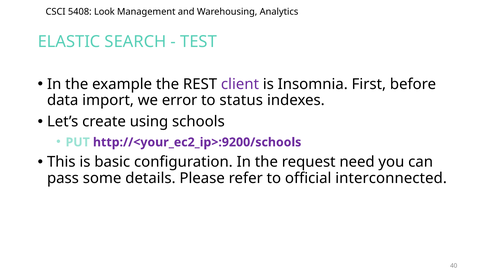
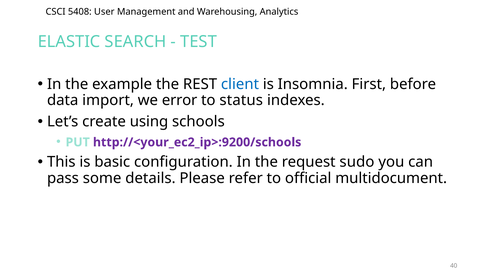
Look: Look -> User (104, 12)
client colour: purple -> blue (240, 84)
need: need -> sudo (357, 162)
interconnected: interconnected -> multidocument (391, 178)
